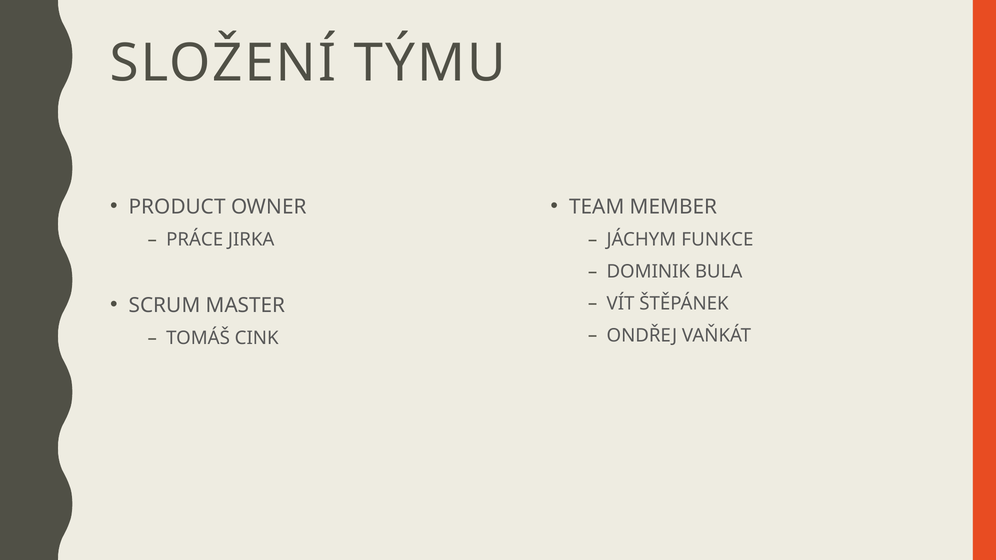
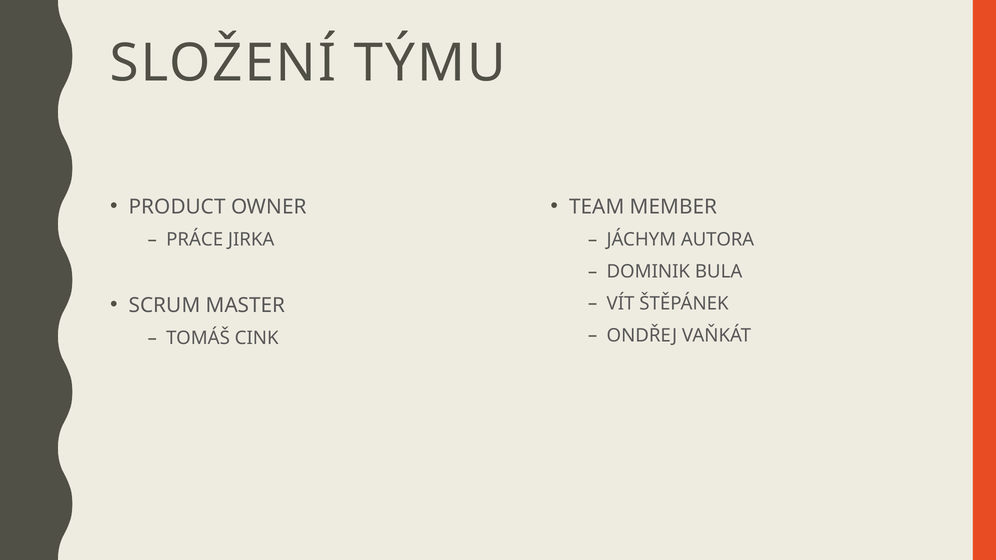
FUNKCE: FUNKCE -> AUTORA (718, 240)
